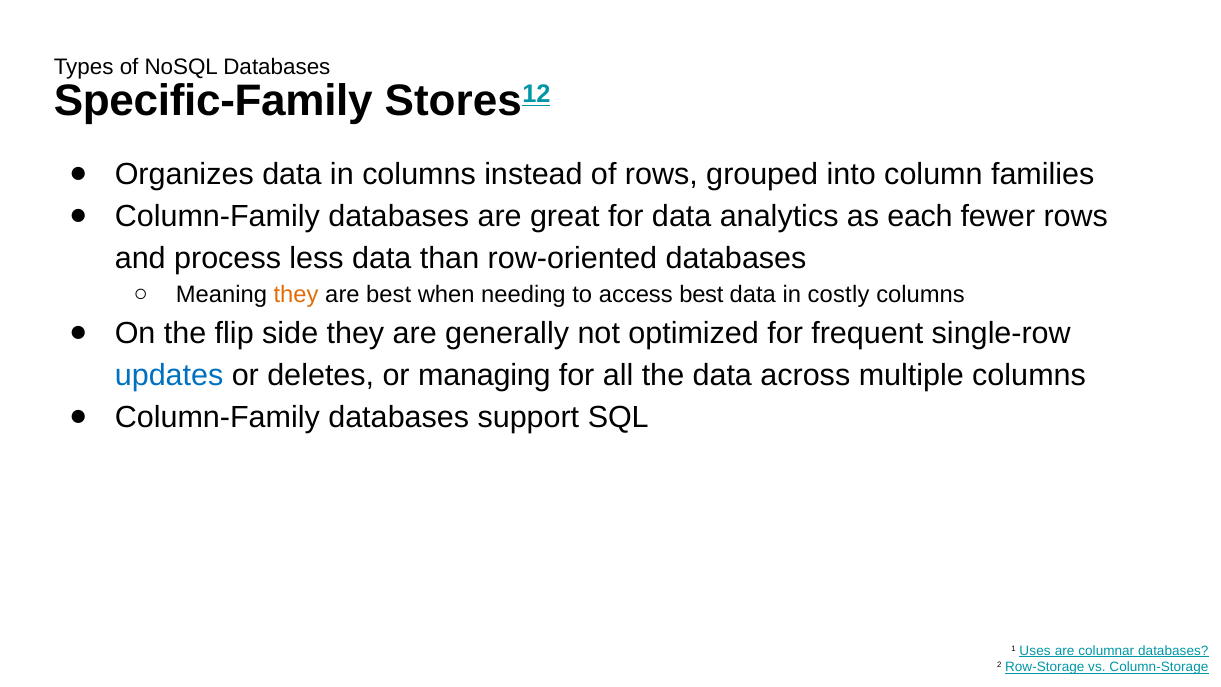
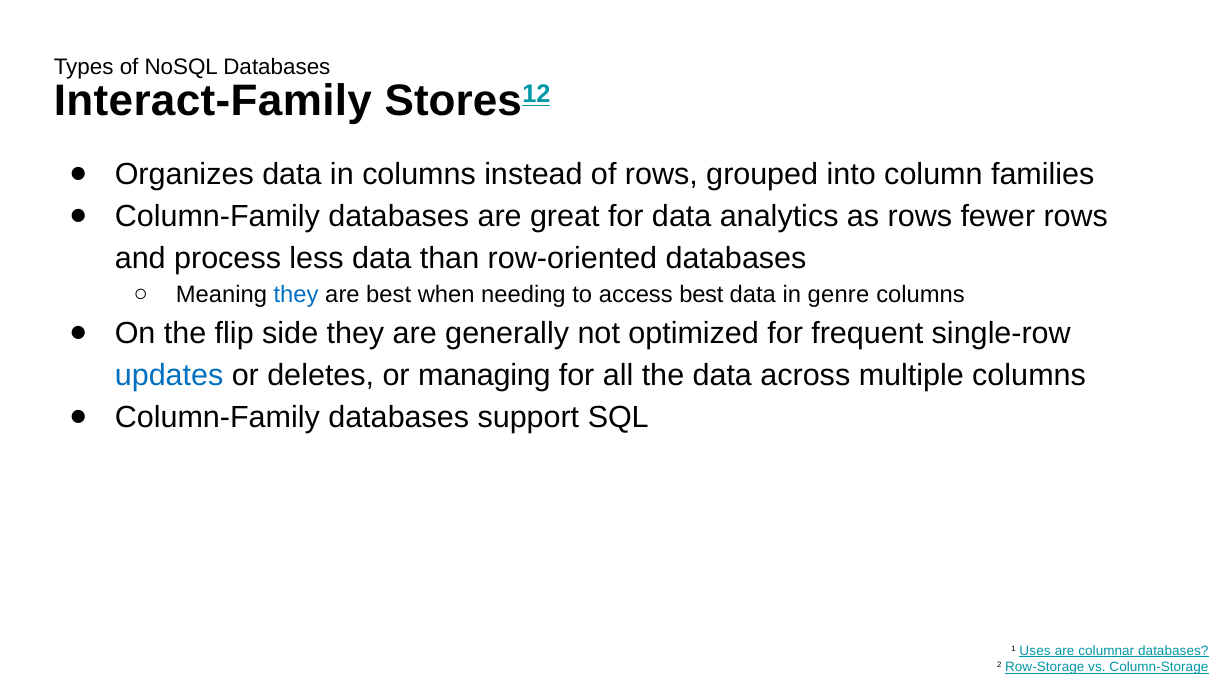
Specific-Family: Specific-Family -> Interact-Family (213, 101)
as each: each -> rows (920, 216)
they colour: orange -> blue (296, 295)
costly: costly -> genre (838, 295)
